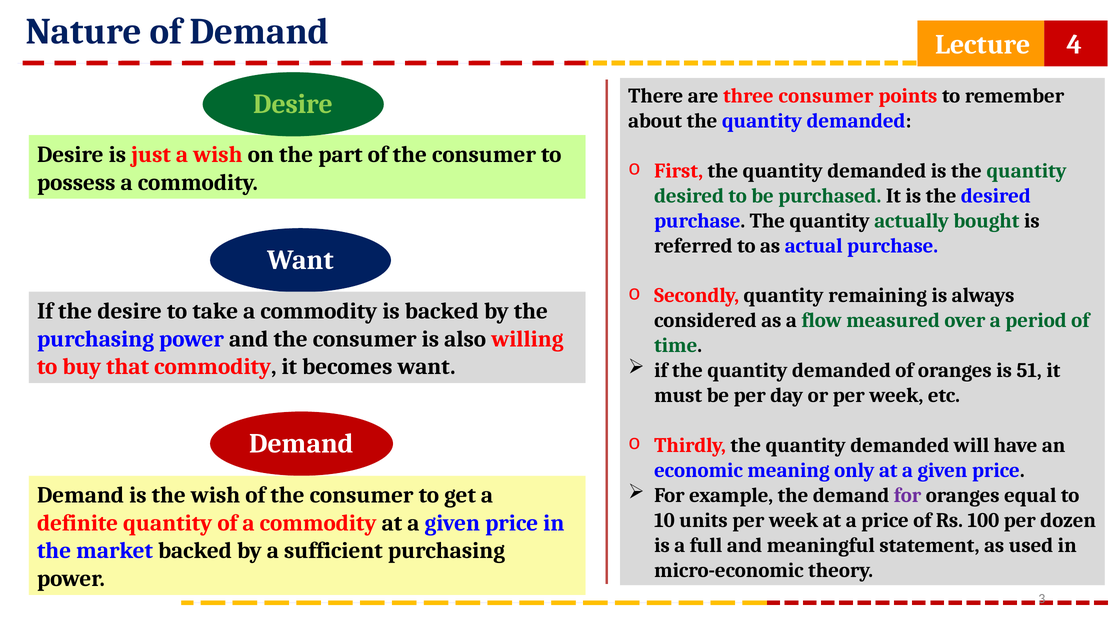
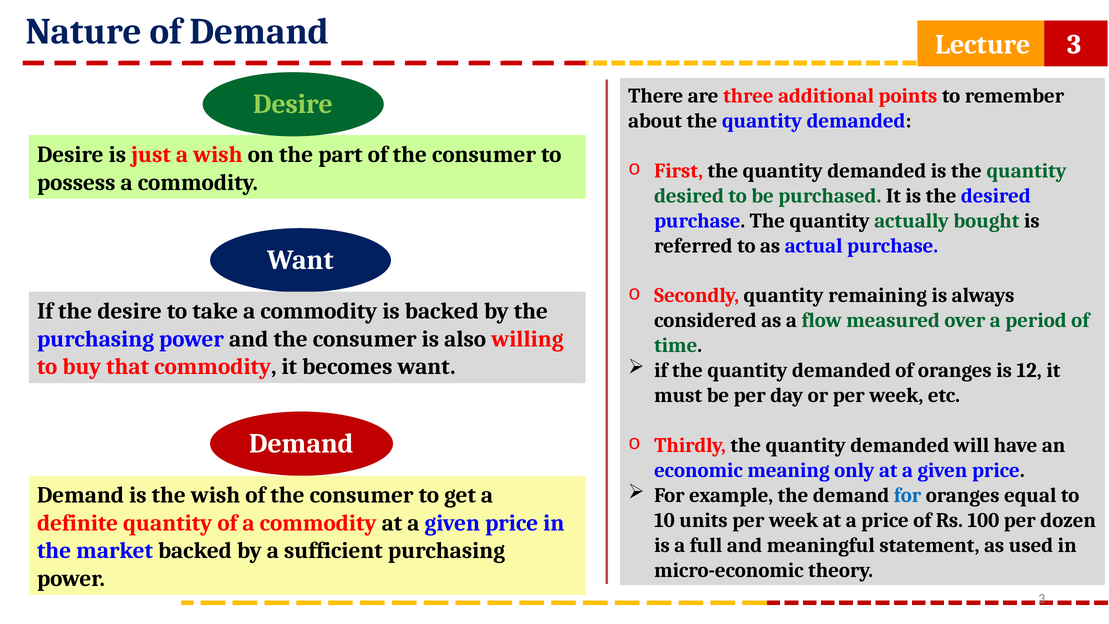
Lecture 4: 4 -> 3 (1074, 45)
three consumer: consumer -> additional (826, 96)
51: 51 -> 12 (1029, 370)
for colour: purple -> blue (908, 495)
